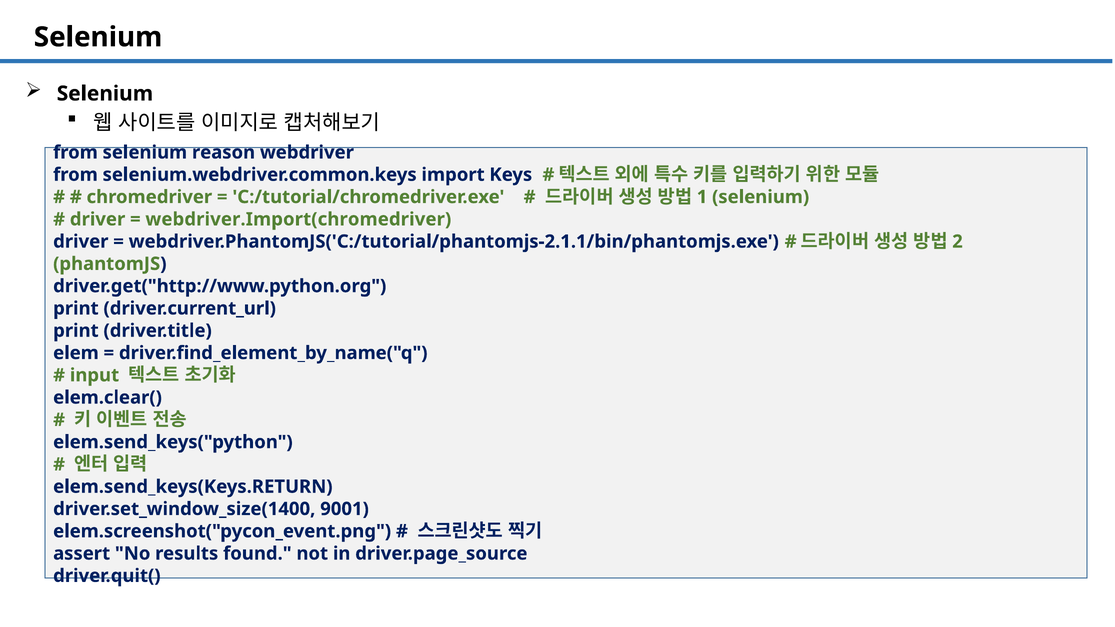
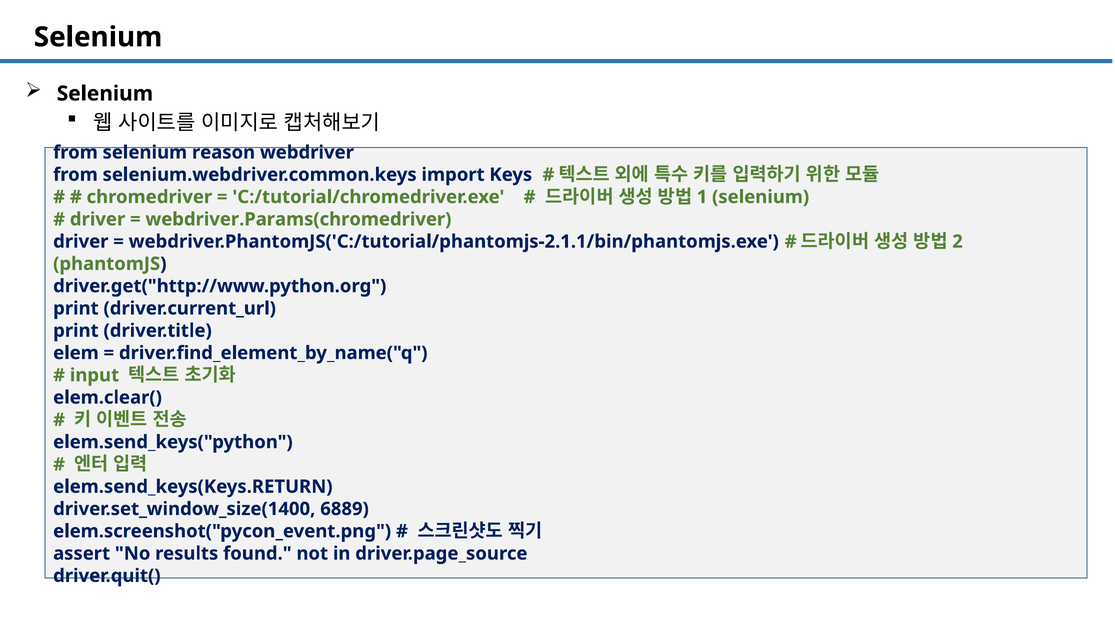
webdriver.Import(chromedriver: webdriver.Import(chromedriver -> webdriver.Params(chromedriver (298, 219)
9001: 9001 -> 6889 (345, 509)
